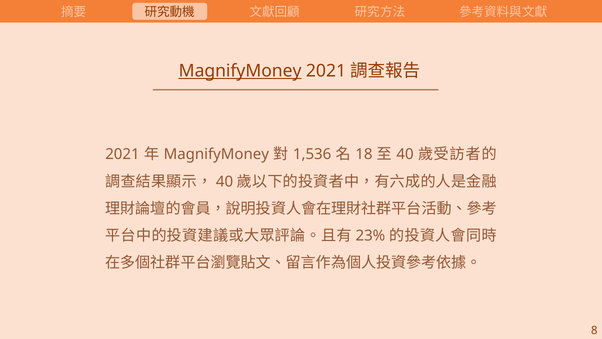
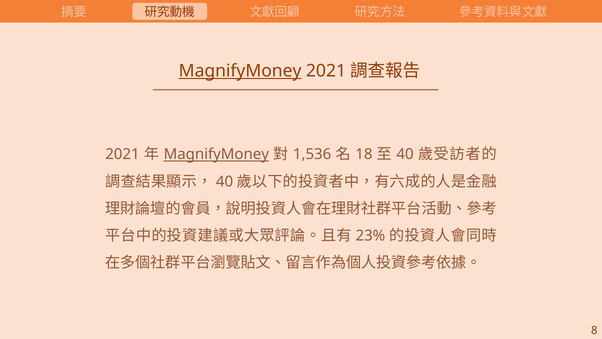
MagnifyMoney underline: none -> present (216, 154)
